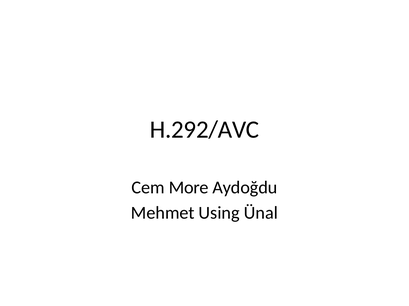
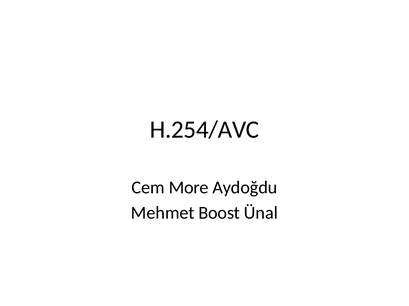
H.292/AVC: H.292/AVC -> H.254/AVC (205, 130)
Using: Using -> Boost (219, 214)
